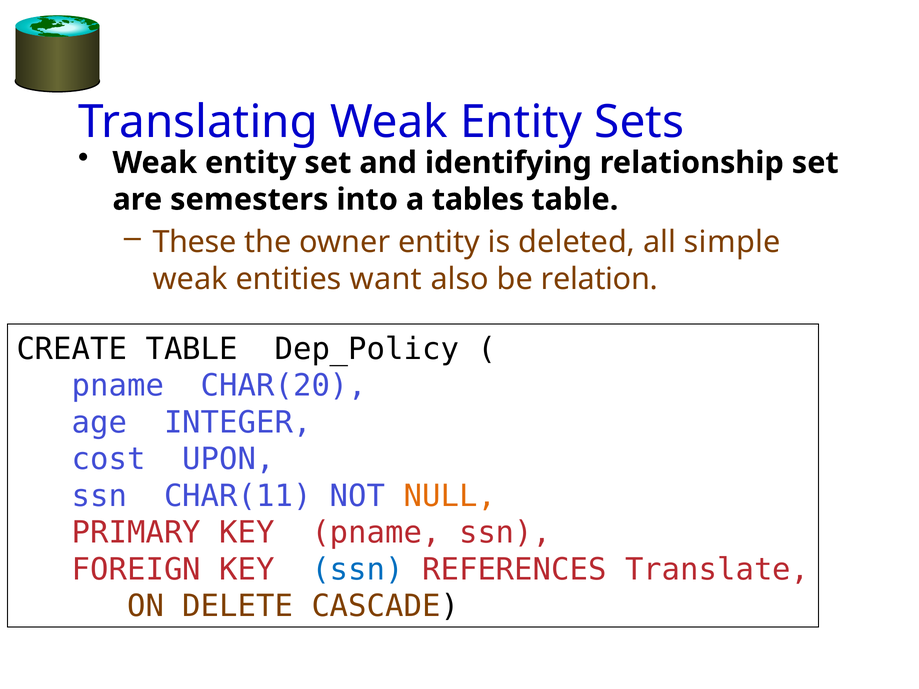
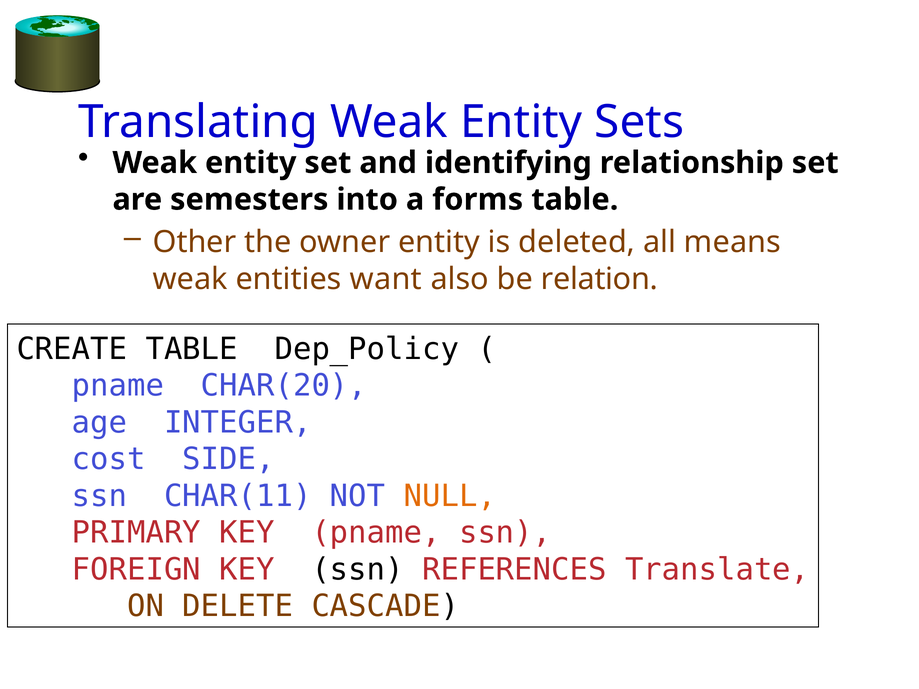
tables: tables -> forms (478, 200)
These: These -> Other (194, 242)
simple: simple -> means (732, 242)
UPON: UPON -> SIDE (229, 459)
ssn colour: blue -> black (358, 570)
